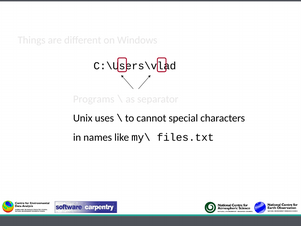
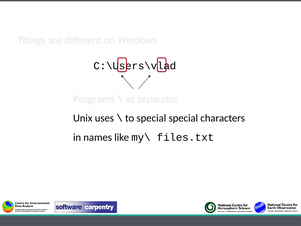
to cannot: cannot -> special (151, 118)
